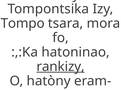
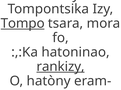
Tompo underline: none -> present (23, 24)
